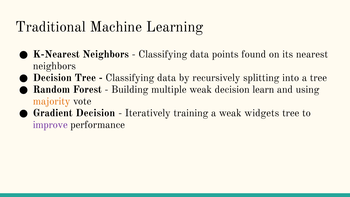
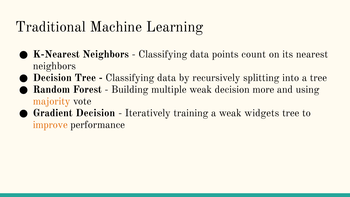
found: found -> count (254, 54)
learn: learn -> more (263, 89)
improve colour: purple -> orange (50, 125)
